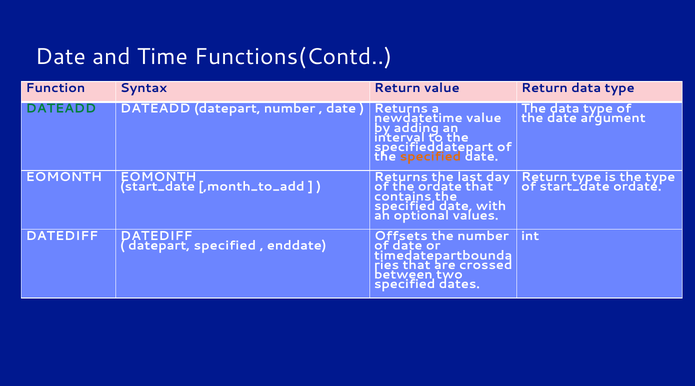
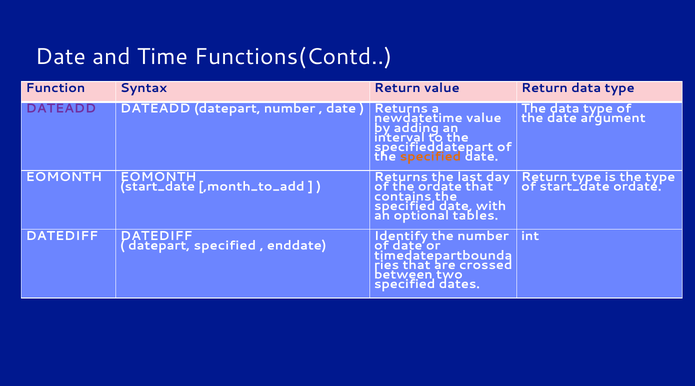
DATEADD colour: green -> purple (61, 109)
values: values -> tables (475, 216)
Offsets: Offsets -> Identify (401, 236)
